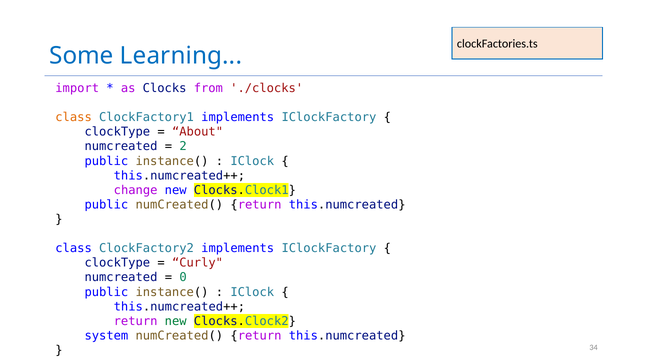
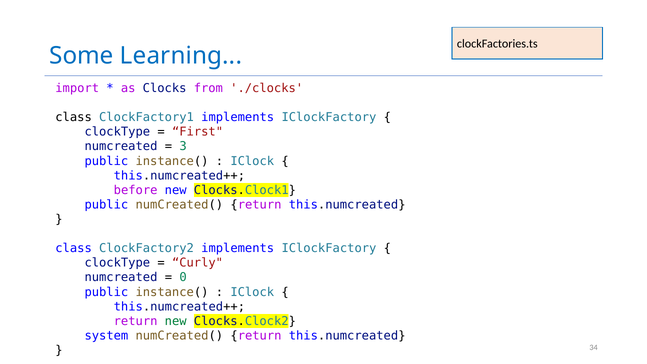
class colour: orange -> black (74, 117)
About: About -> First (198, 132)
2: 2 -> 3 (183, 146)
change: change -> before (136, 190)
